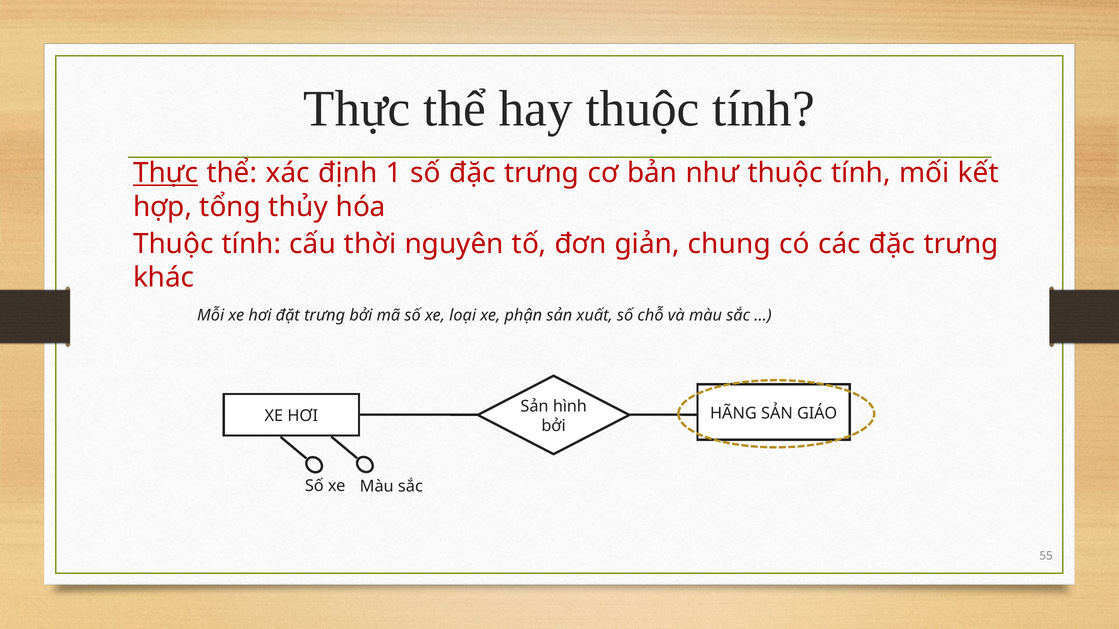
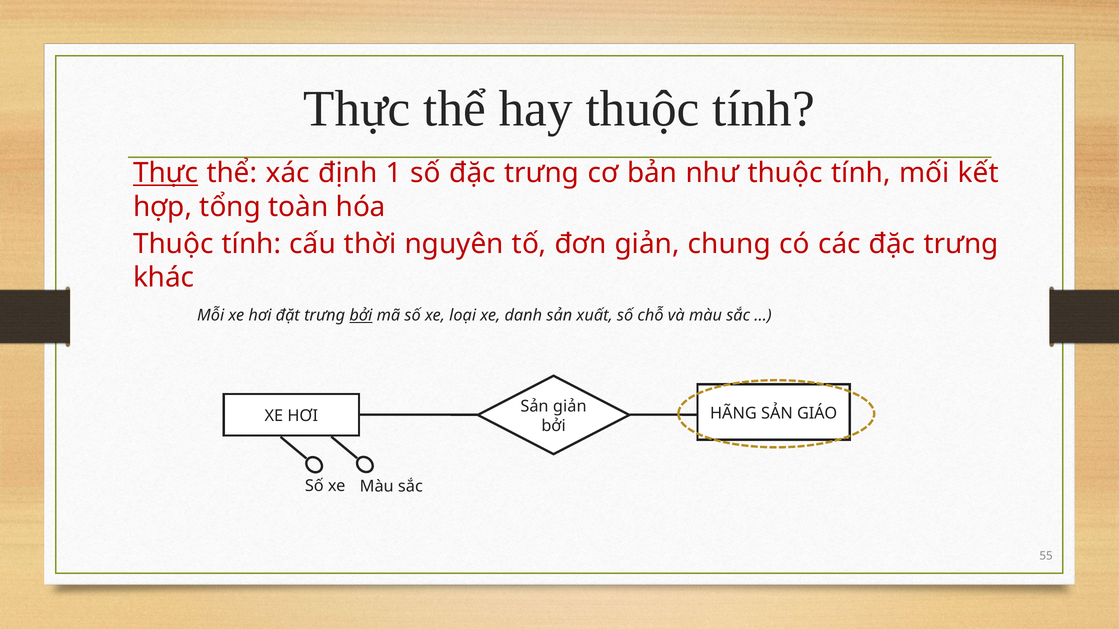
thủy: thủy -> toàn (298, 207)
bởi underline: none -> present (361, 316)
phận: phận -> danh (523, 316)
Sản hình: hình -> giản (570, 407)
